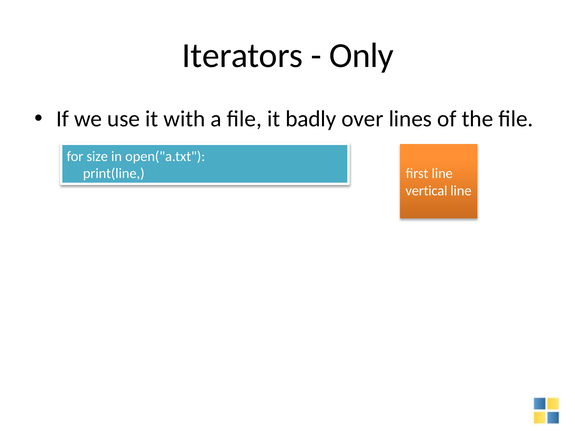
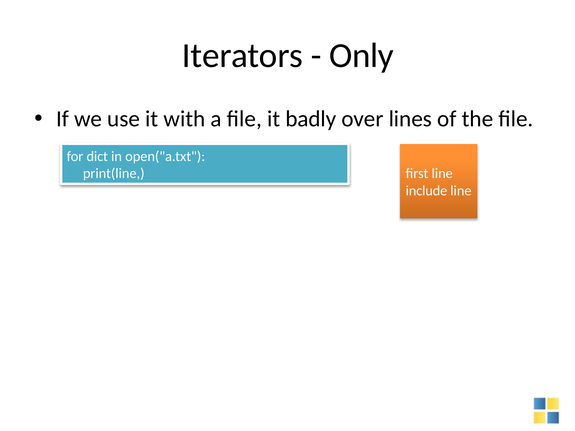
size: size -> dict (97, 156)
vertical: vertical -> include (426, 191)
